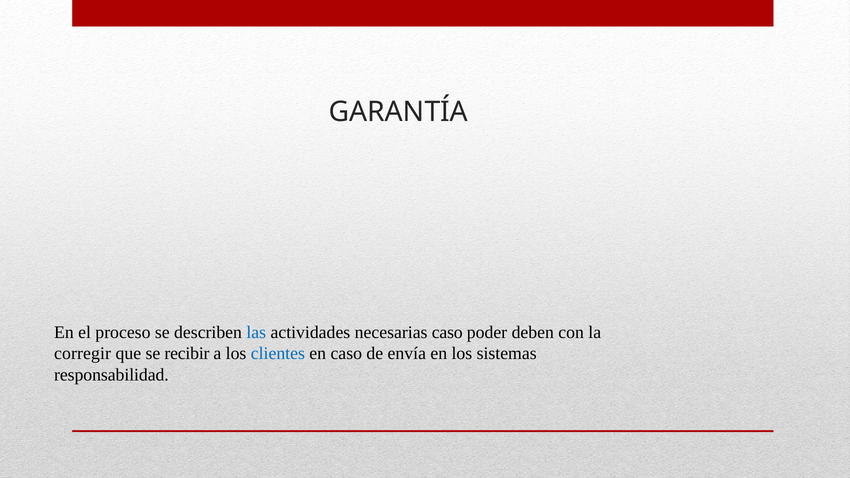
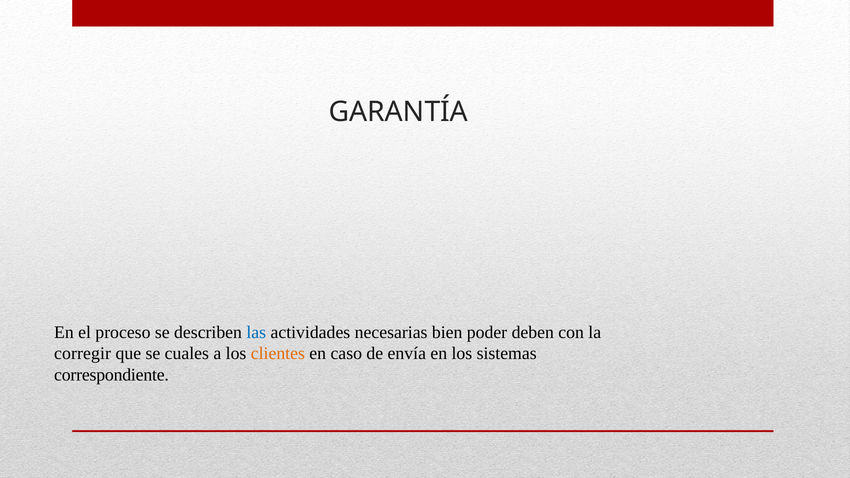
necesarias caso: caso -> bien (447, 332)
recibir: recibir -> cuales (187, 354)
clientes colour: blue -> orange (278, 354)
responsabilidad: responsabilidad -> correspondiente (111, 375)
